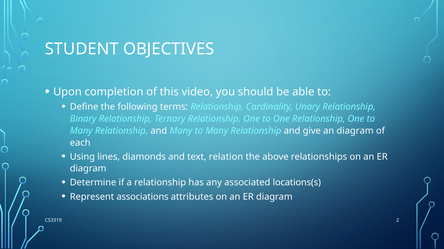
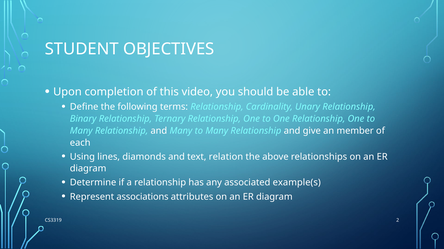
an diagram: diagram -> member (355, 131)
locations(s: locations(s -> example(s (297, 183)
